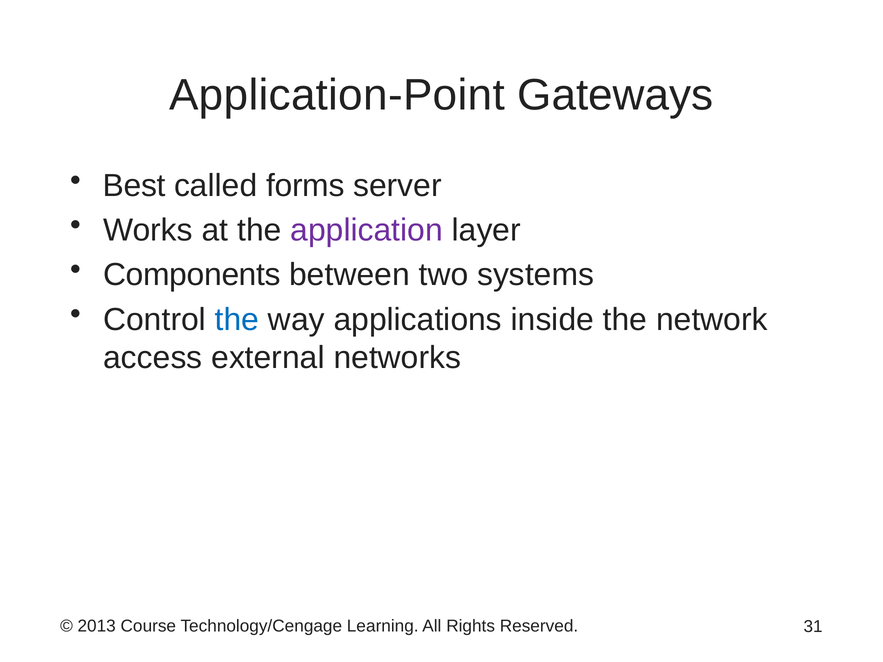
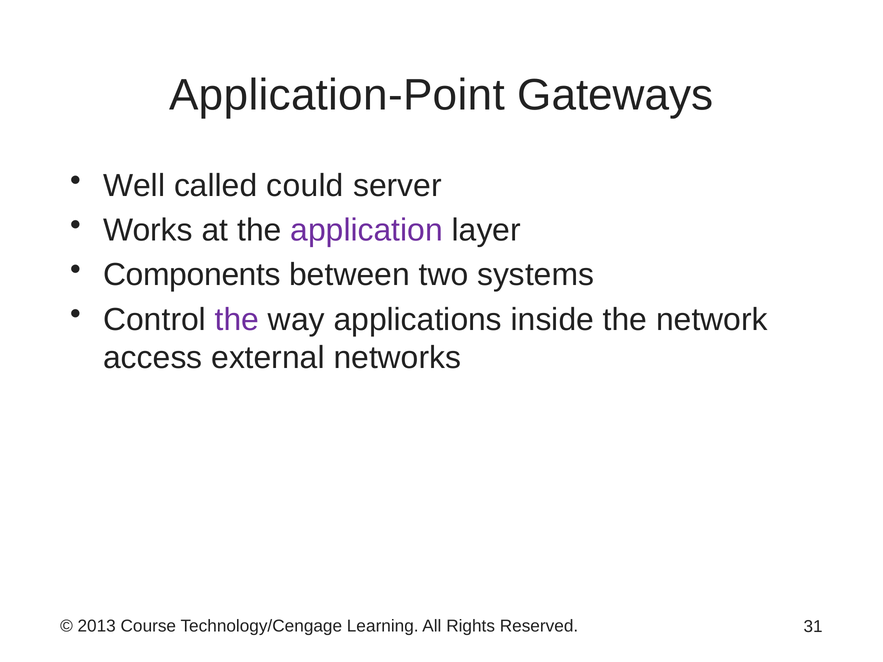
Best: Best -> Well (134, 186)
forms: forms -> could (305, 186)
the colour: blue -> purple (237, 320)
